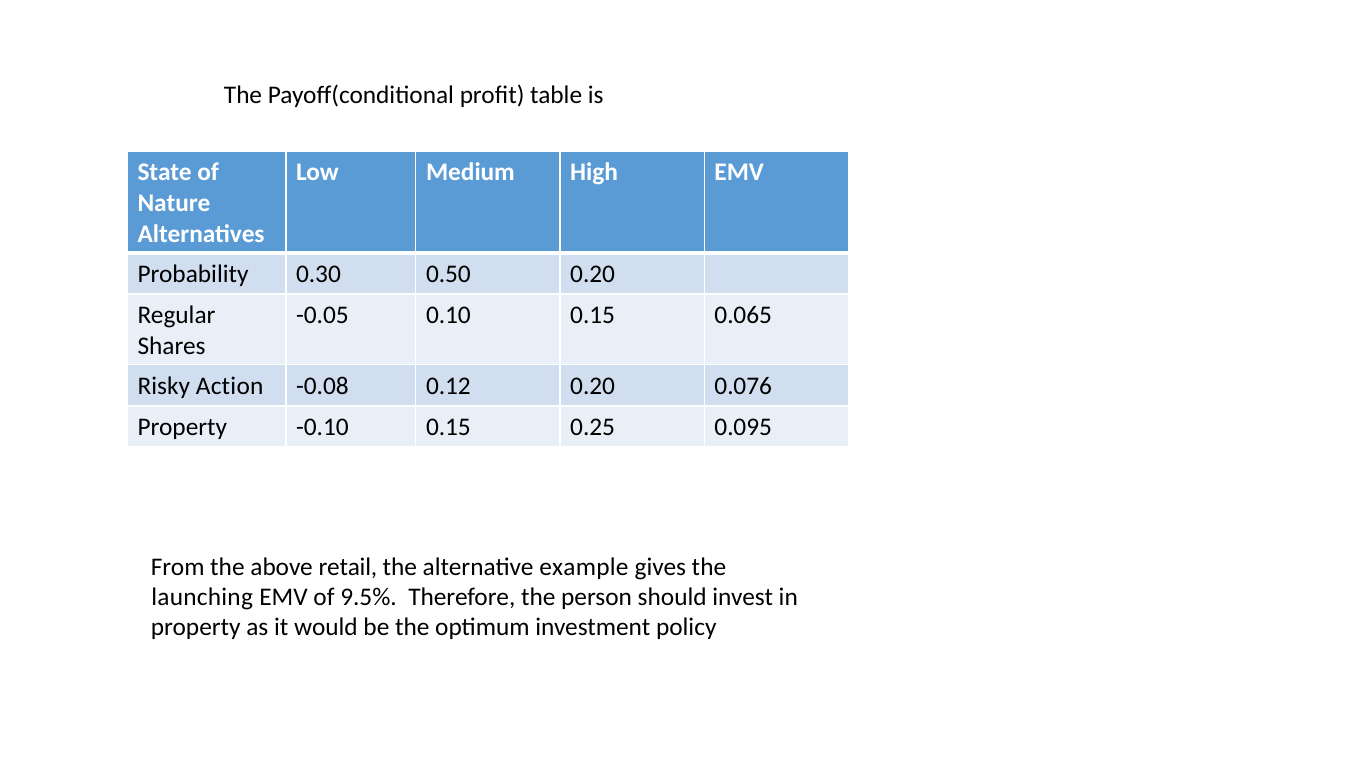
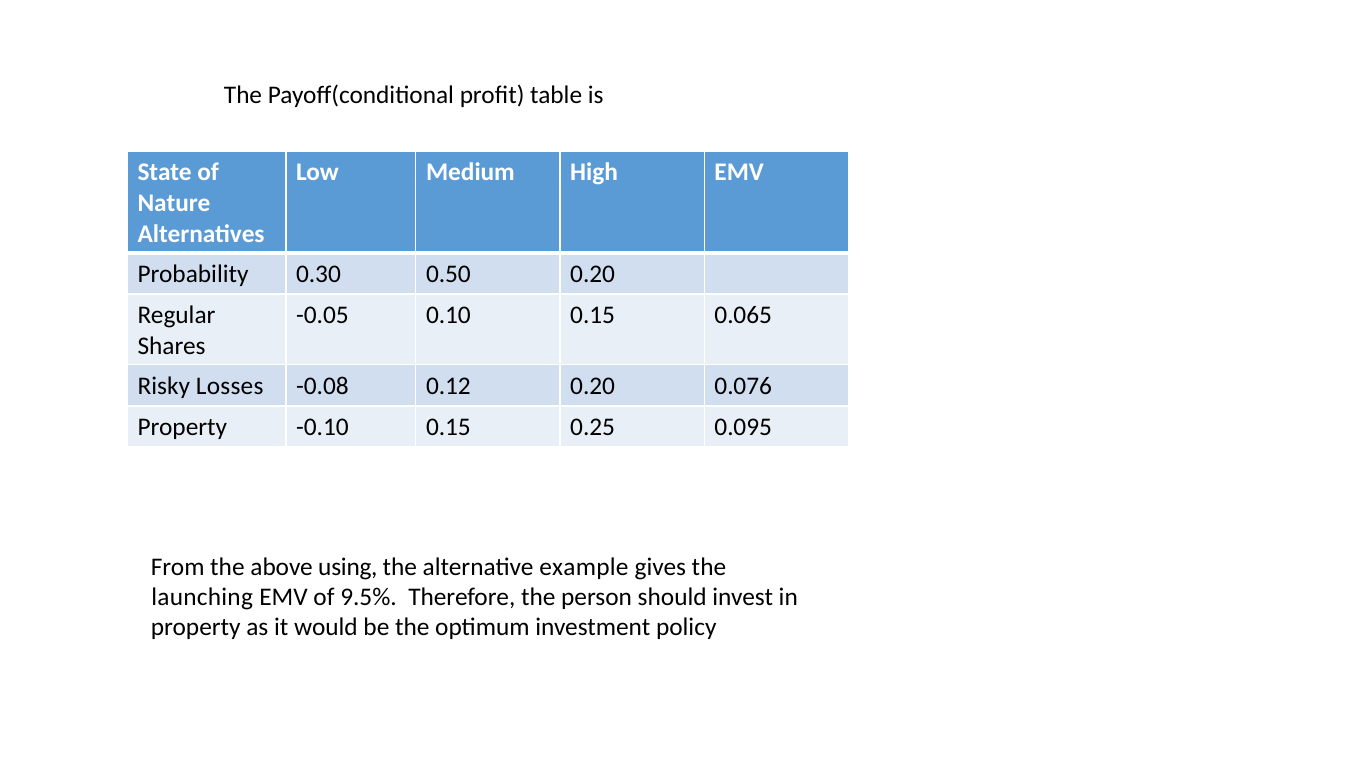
Action: Action -> Losses (230, 386)
retail: retail -> using (348, 567)
